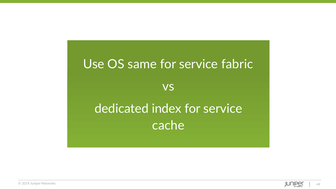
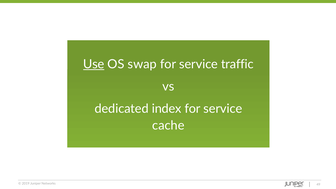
Use underline: none -> present (94, 64)
same: same -> swap (142, 64)
fabric: fabric -> traffic (237, 64)
